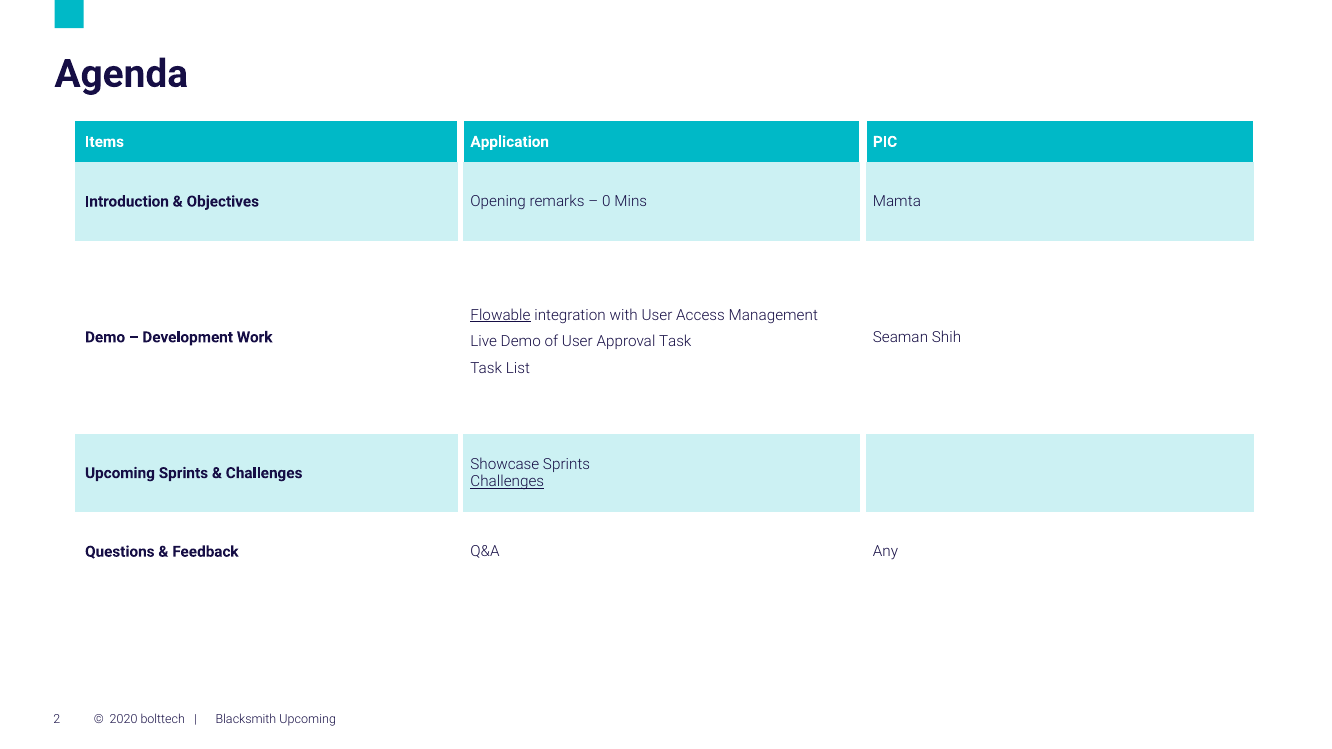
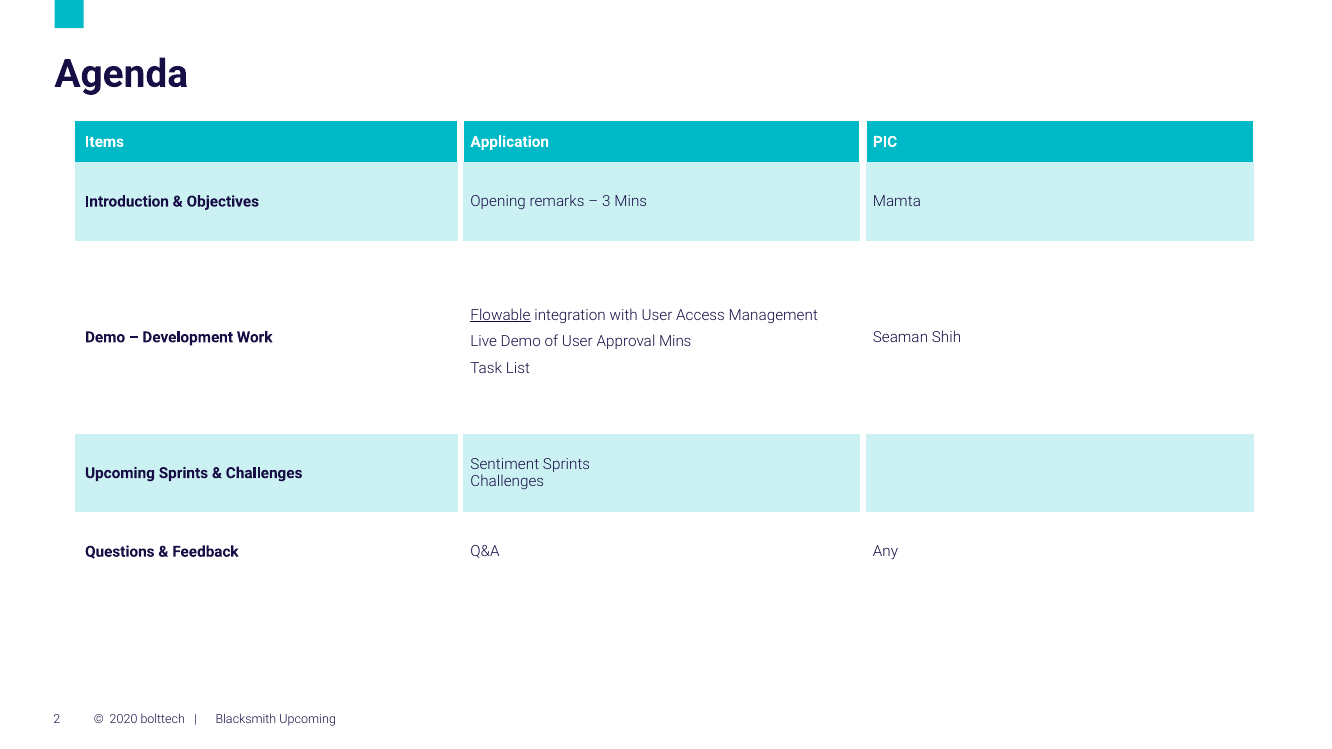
0: 0 -> 3 (606, 202)
Approval Task: Task -> Mins (675, 342)
Showcase: Showcase -> Sentiment (505, 464)
Challenges underline: present -> none (507, 482)
